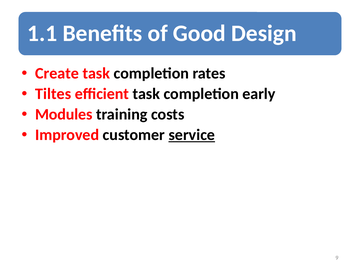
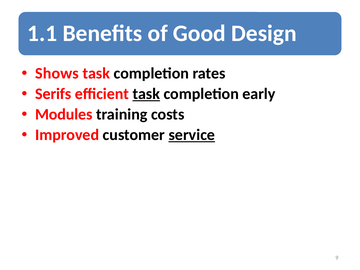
Create: Create -> Shows (57, 73)
Tiltes: Tiltes -> Serifs (53, 94)
task underline: none -> present (146, 94)
